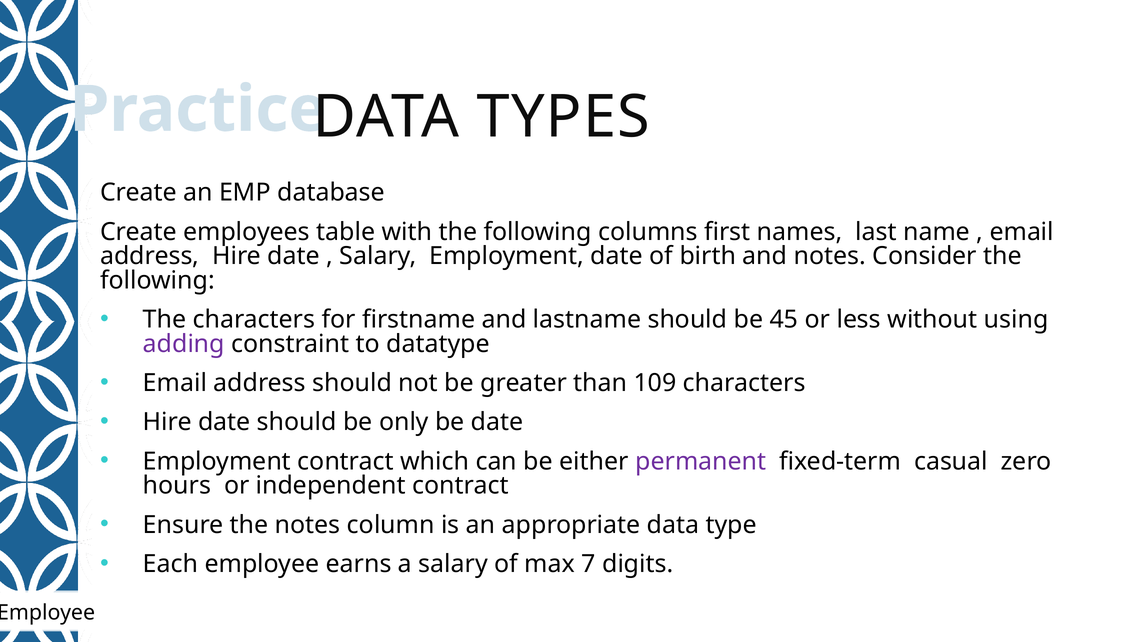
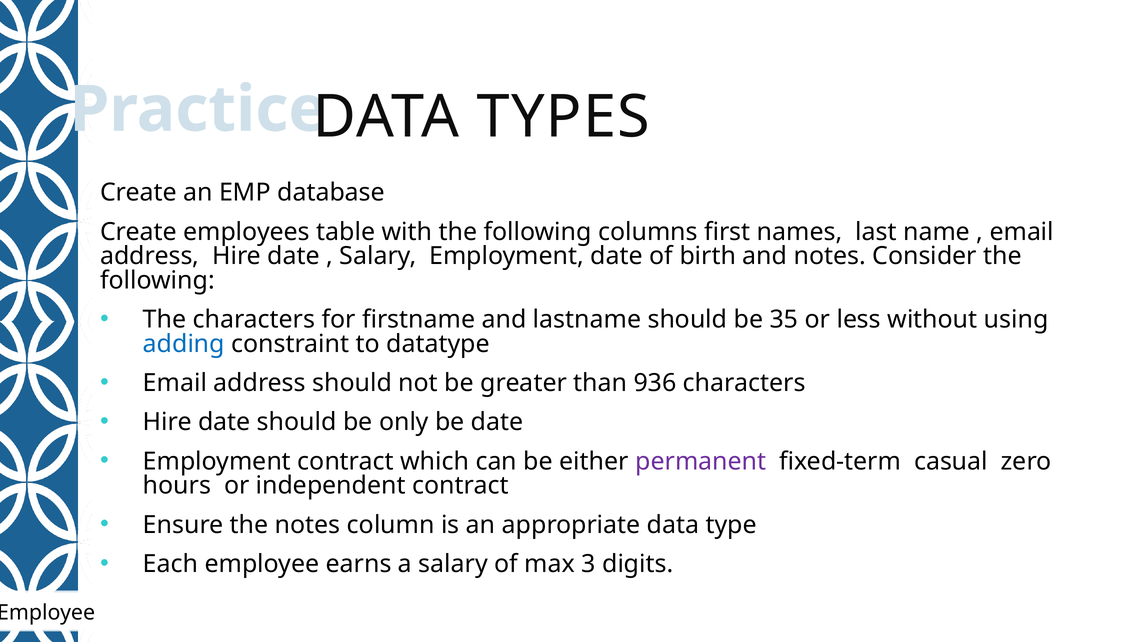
45: 45 -> 35 (784, 319)
adding colour: purple -> blue (184, 344)
109: 109 -> 936 (655, 383)
7: 7 -> 3 (589, 564)
